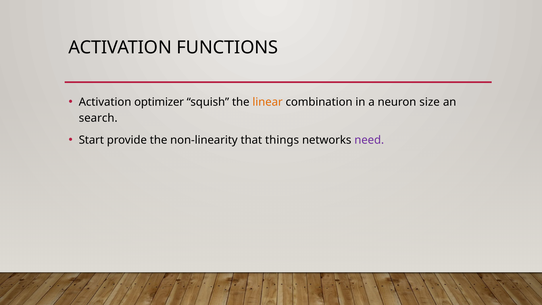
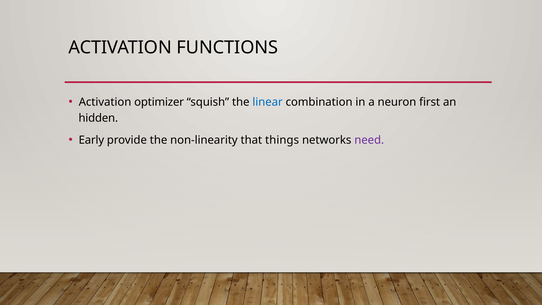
linear colour: orange -> blue (268, 102)
size: size -> first (430, 102)
search: search -> hidden (98, 118)
Start: Start -> Early (91, 140)
